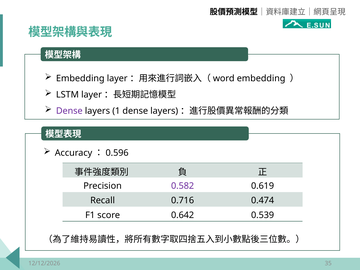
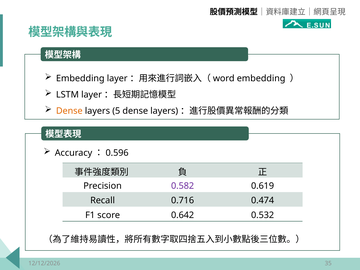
Dense colour: purple -> orange (69, 111)
1: 1 -> 5 (116, 111)
0.539: 0.539 -> 0.532 (263, 215)
